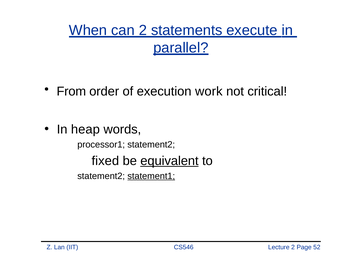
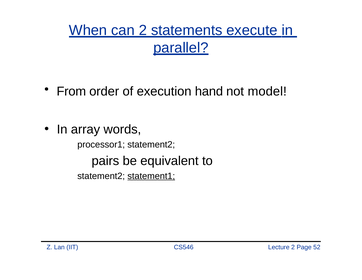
work: work -> hand (209, 91)
critical: critical -> model (267, 91)
heap: heap -> array (85, 129)
fixed: fixed -> pairs (105, 161)
equivalent underline: present -> none (169, 161)
